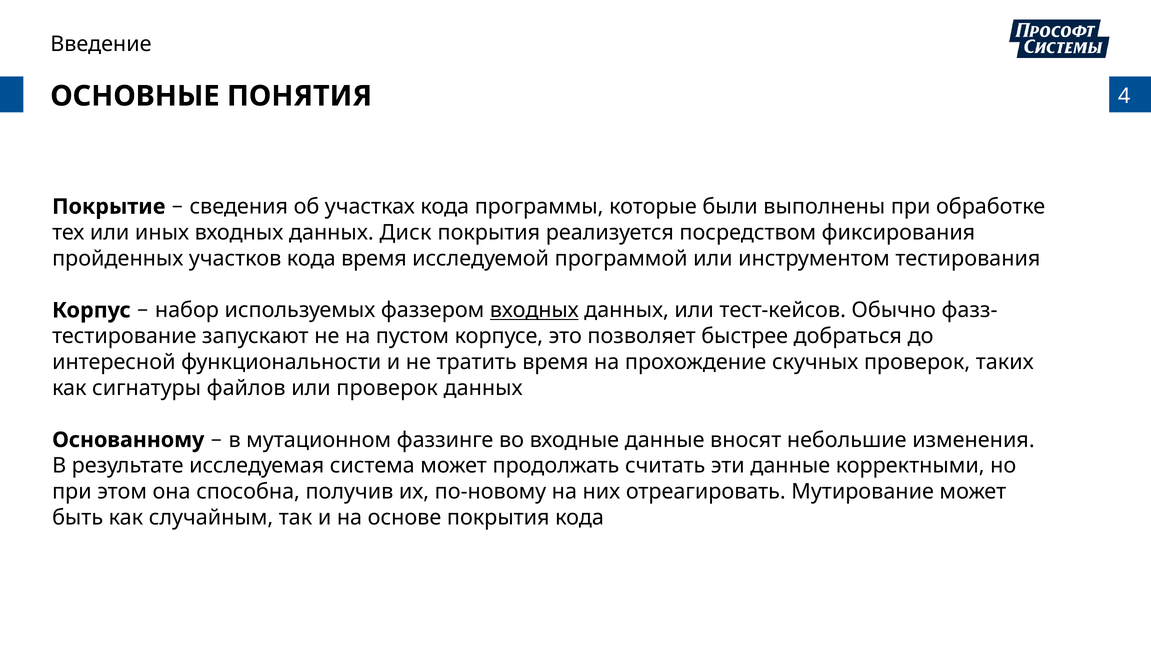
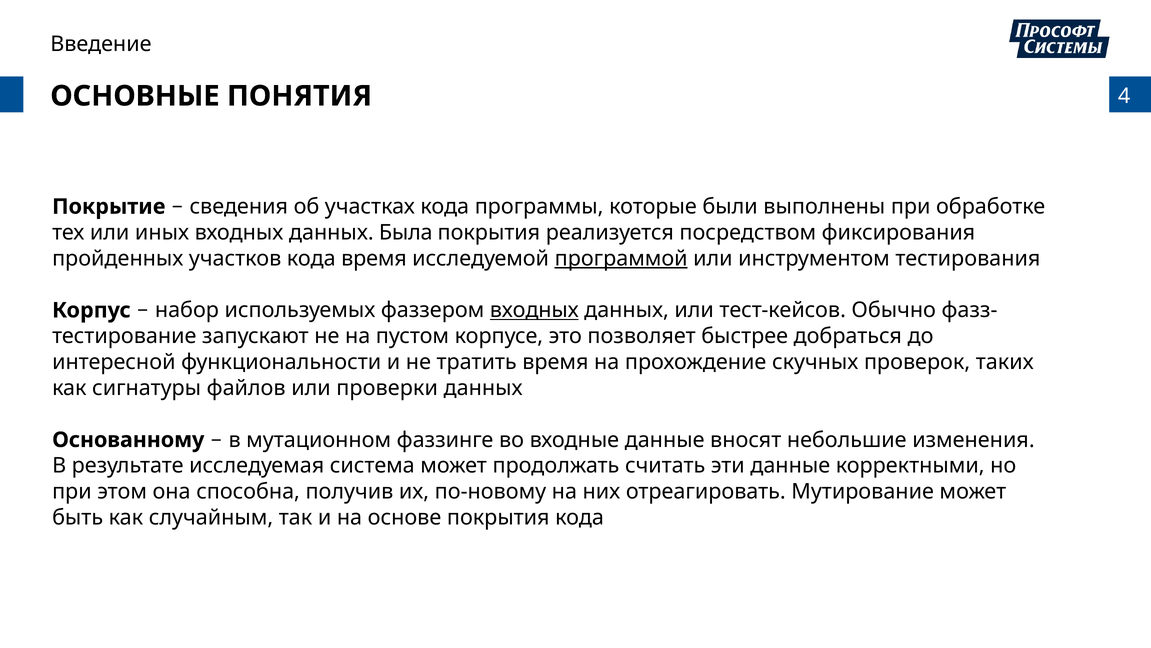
Диск: Диск -> Была (406, 232)
программой underline: none -> present (621, 258)
или проверок: проверок -> проверки (387, 388)
